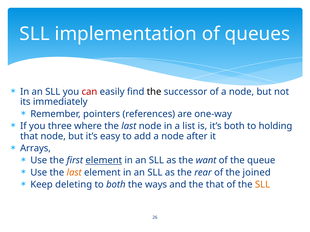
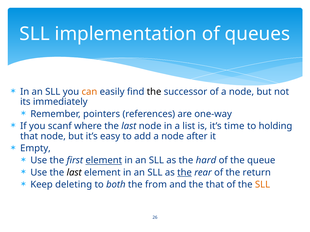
can colour: red -> orange (89, 92)
three: three -> scanf (60, 126)
it’s both: both -> time (234, 126)
Arrays: Arrays -> Empty (35, 149)
want: want -> hard (206, 161)
last colour: orange -> black (74, 173)
the underline: none -> present (185, 173)
joined: joined -> return (257, 173)
ways: ways -> from (156, 185)
